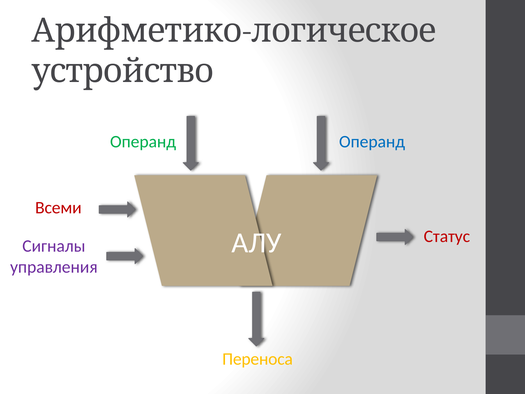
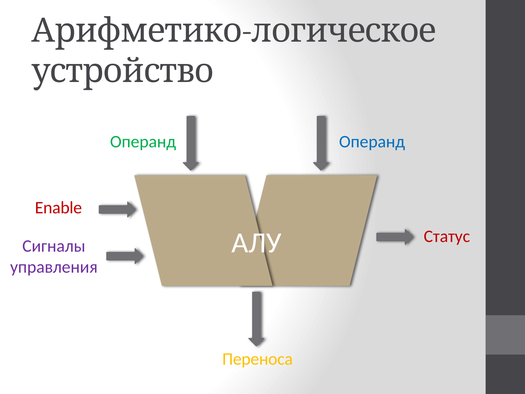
Всеми: Всеми -> Enable (58, 208)
